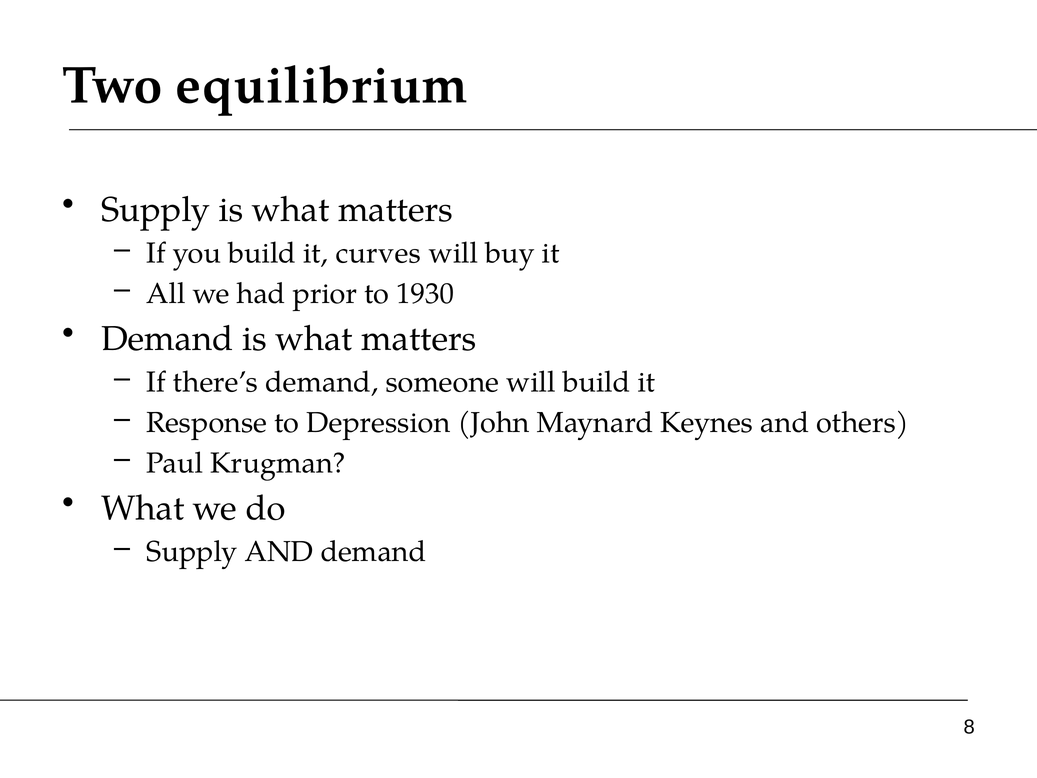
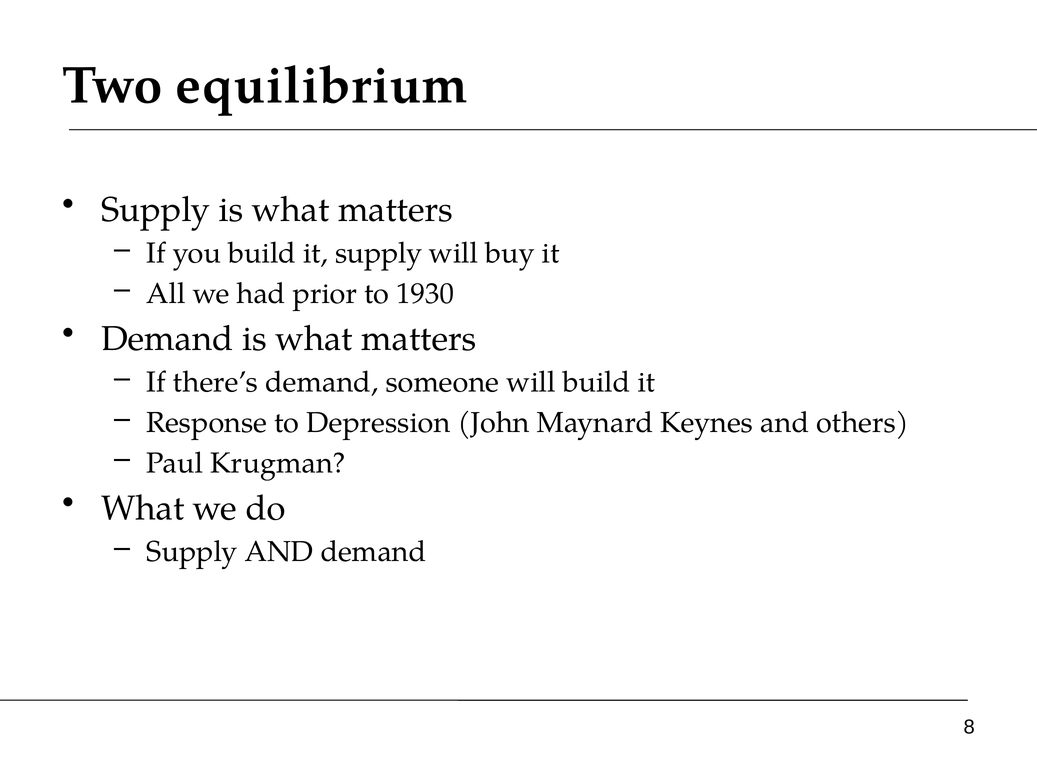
it curves: curves -> supply (379, 253)
